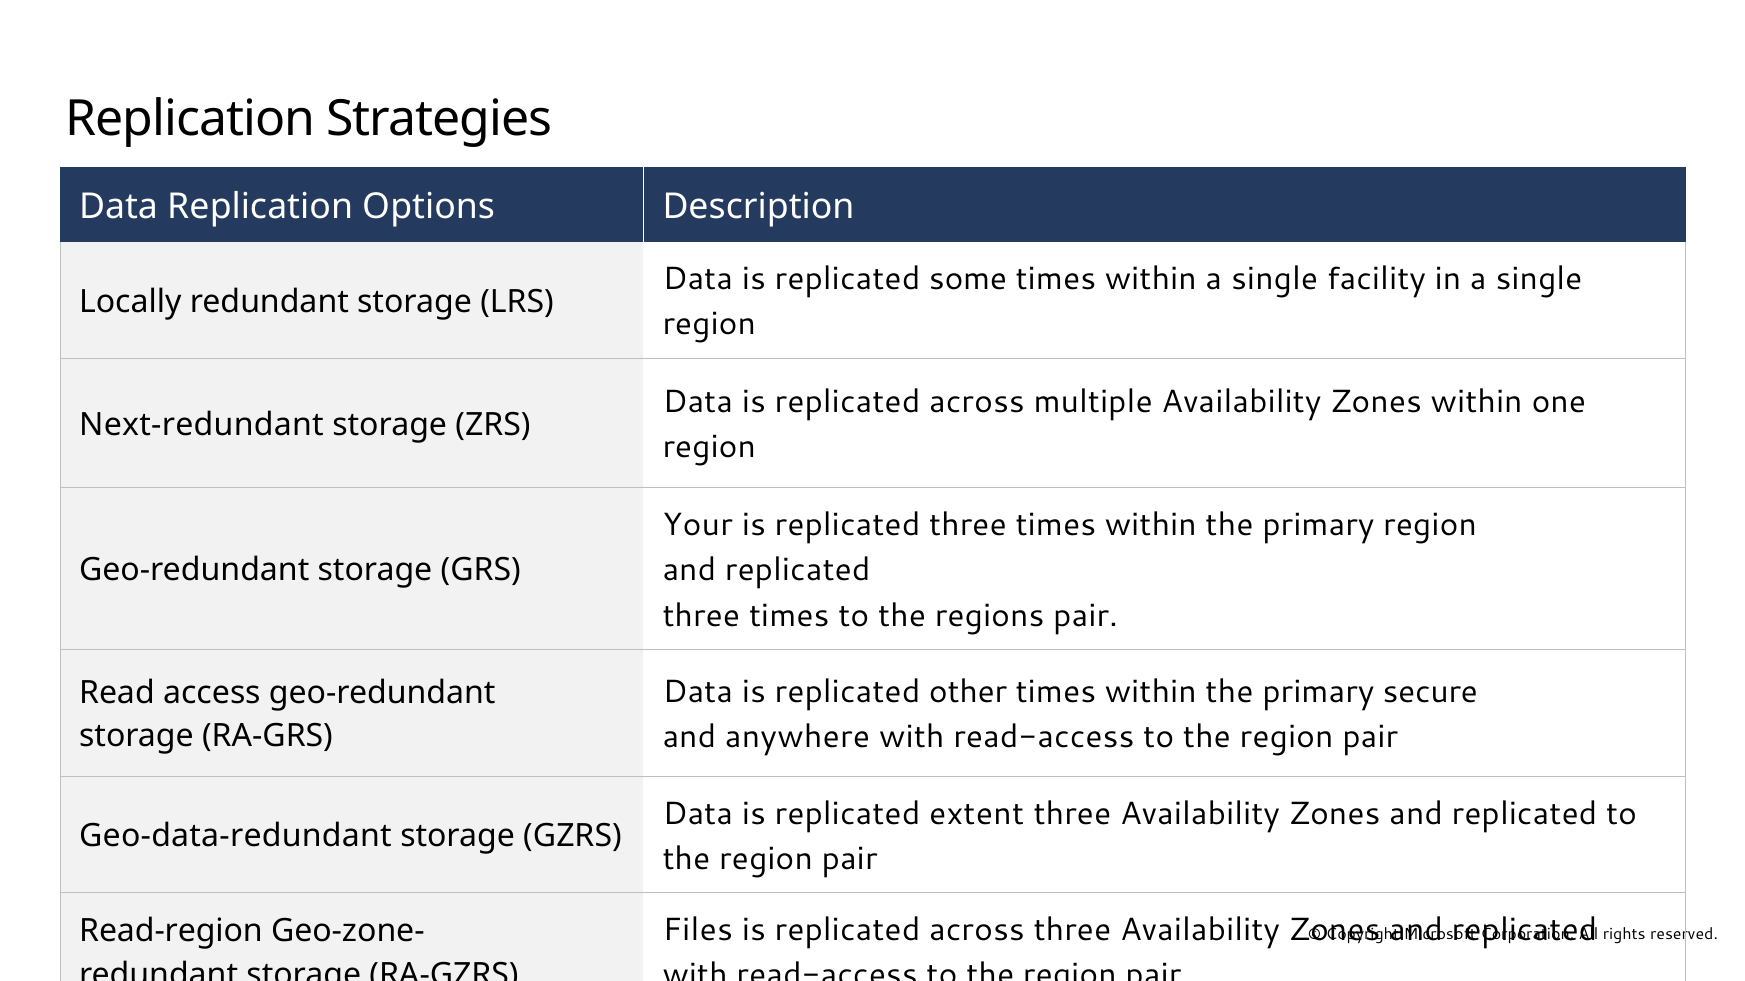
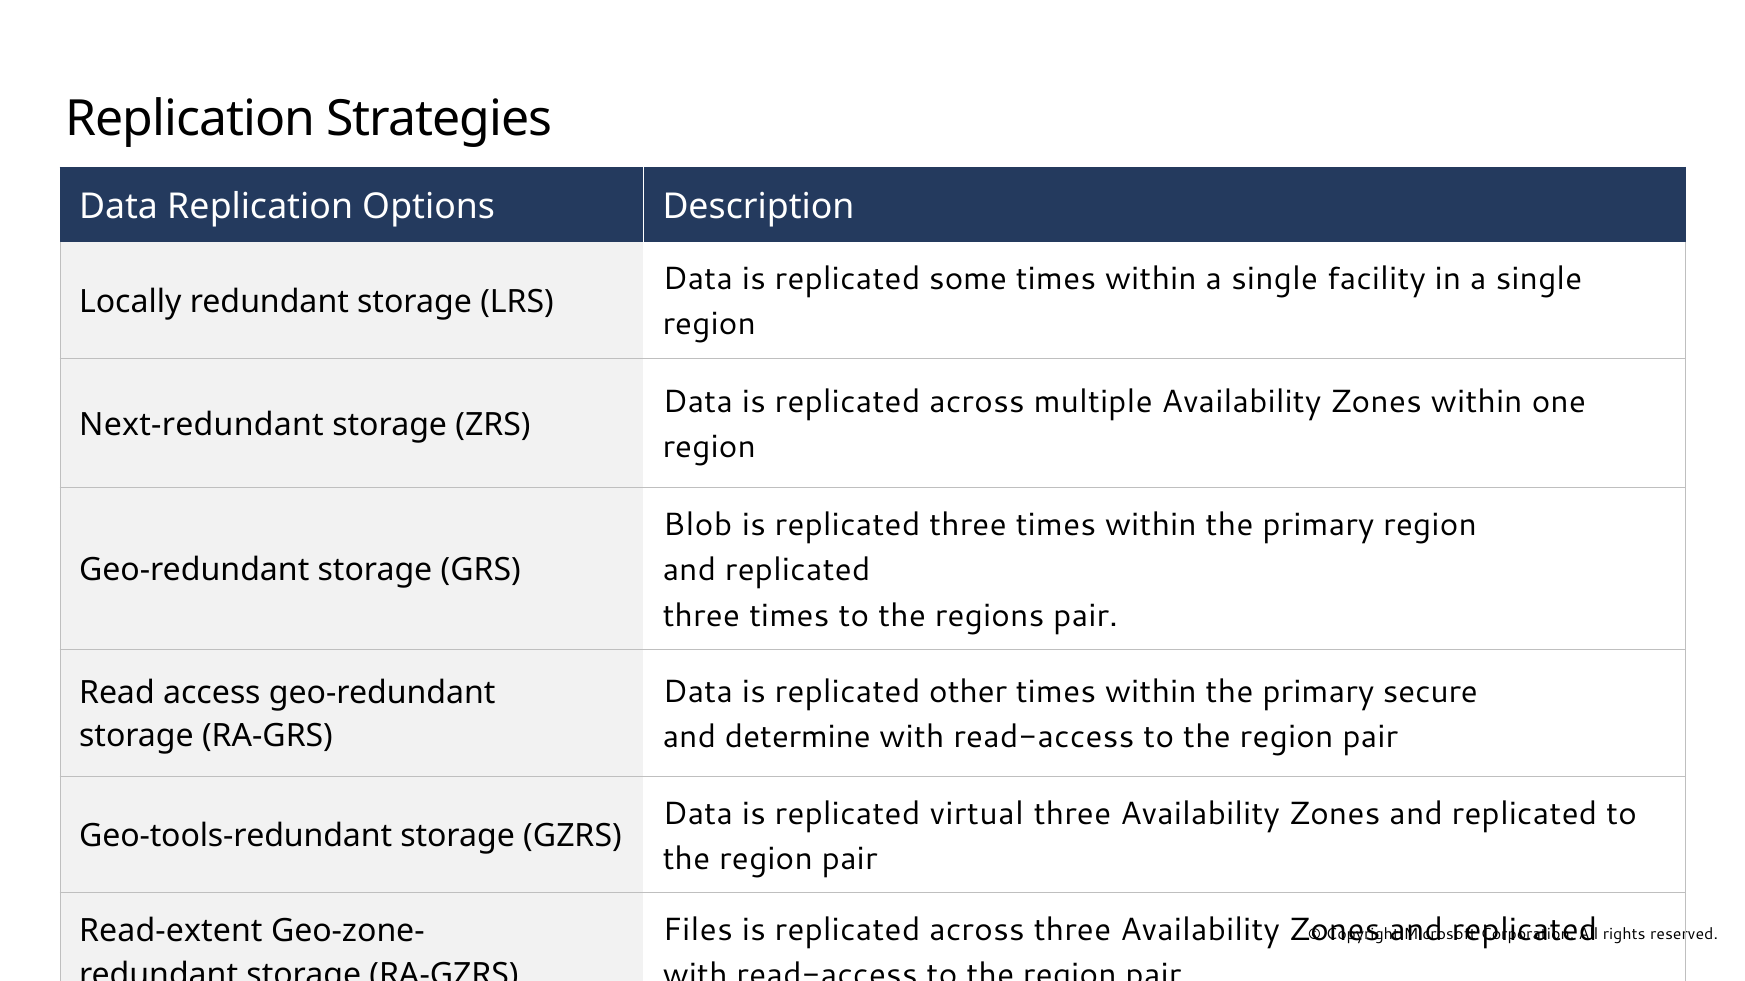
Your: Your -> Blob (698, 525)
anywhere: anywhere -> determine (798, 738)
extent: extent -> virtual (977, 814)
Geo-data-redundant: Geo-data-redundant -> Geo-tools-redundant (236, 837)
Read-region: Read-region -> Read-extent (171, 931)
